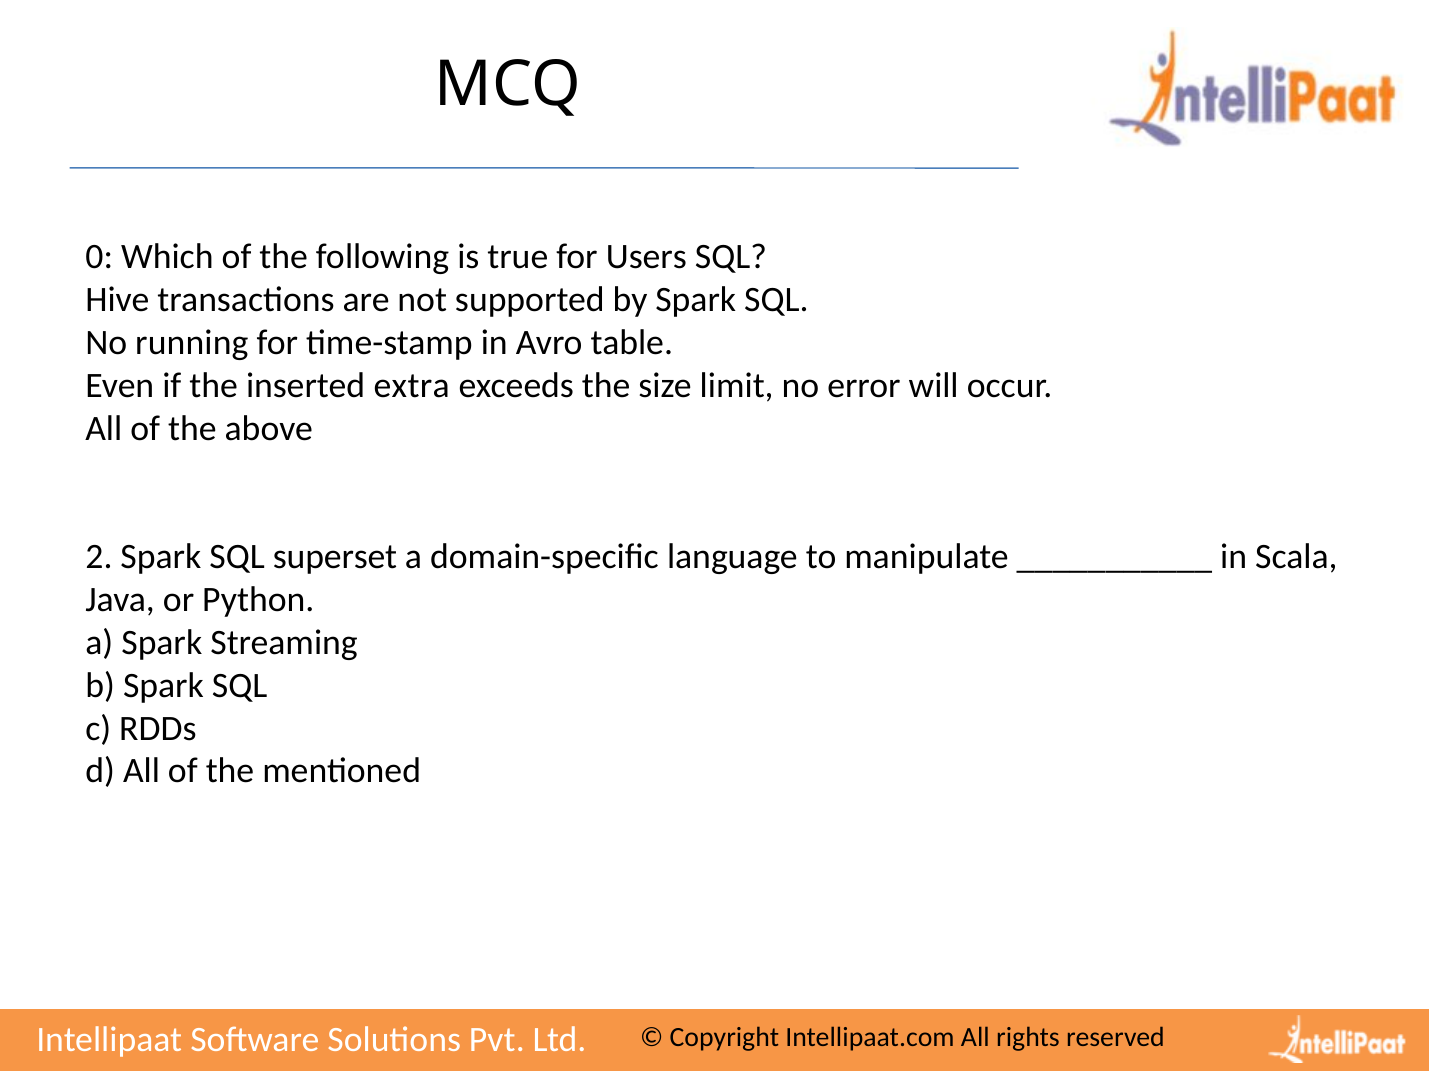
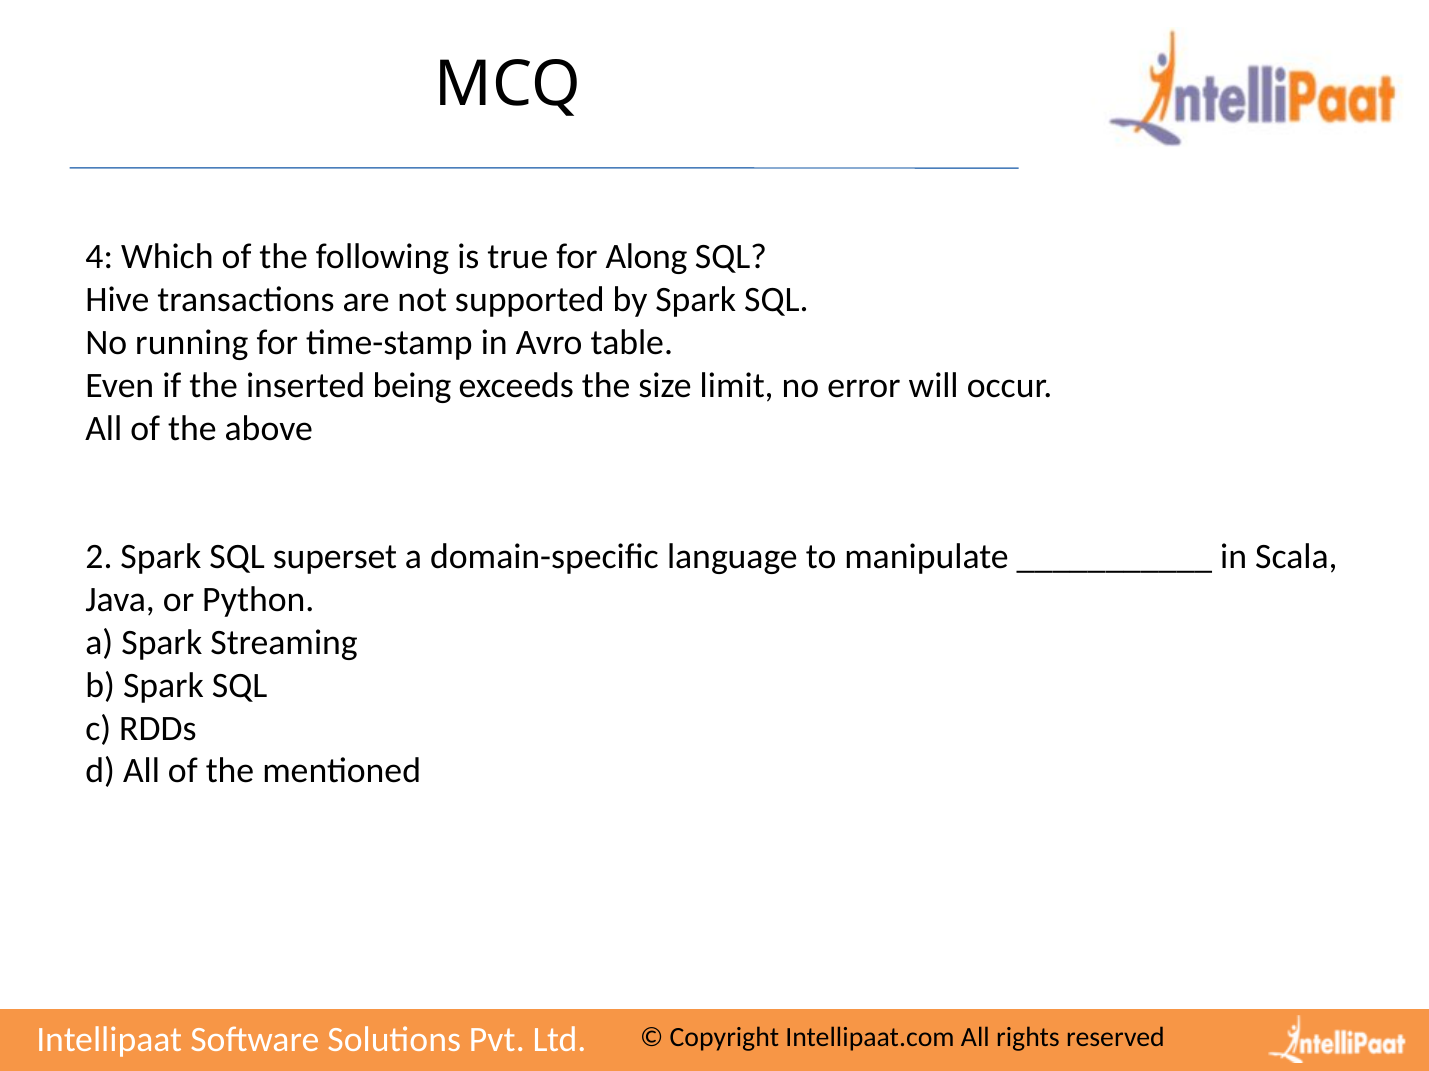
0: 0 -> 4 (99, 257)
Users: Users -> Along (647, 257)
extra: extra -> being (412, 386)
